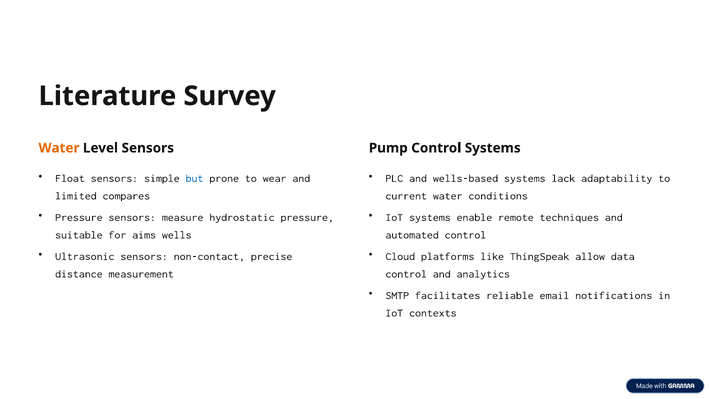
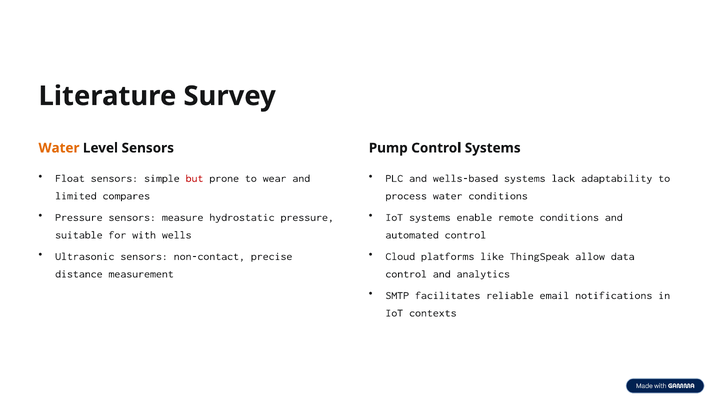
but colour: blue -> red (195, 178)
current: current -> process (406, 196)
remote techniques: techniques -> conditions (569, 218)
aims: aims -> with (144, 235)
